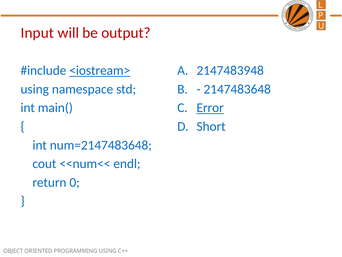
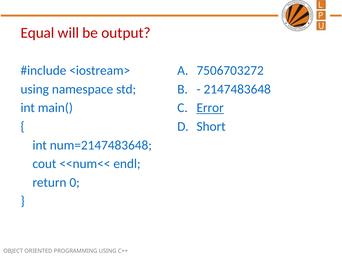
Input: Input -> Equal (37, 33)
<iostream> underline: present -> none (100, 70)
2147483948: 2147483948 -> 7506703272 (230, 70)
